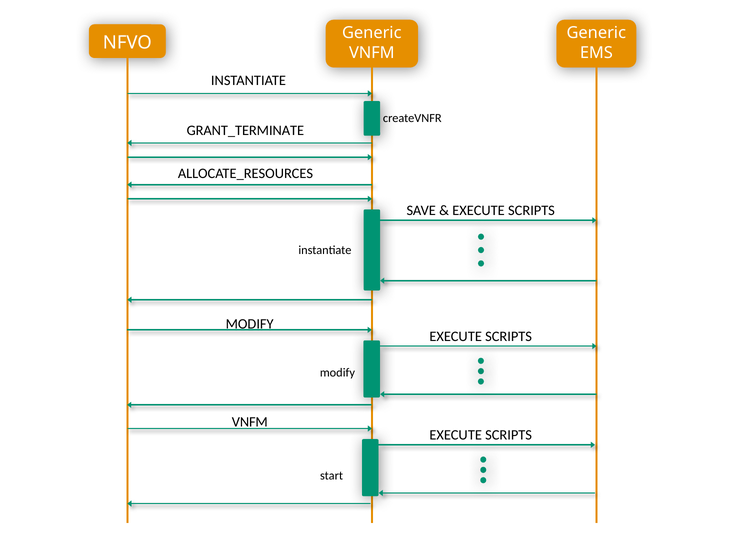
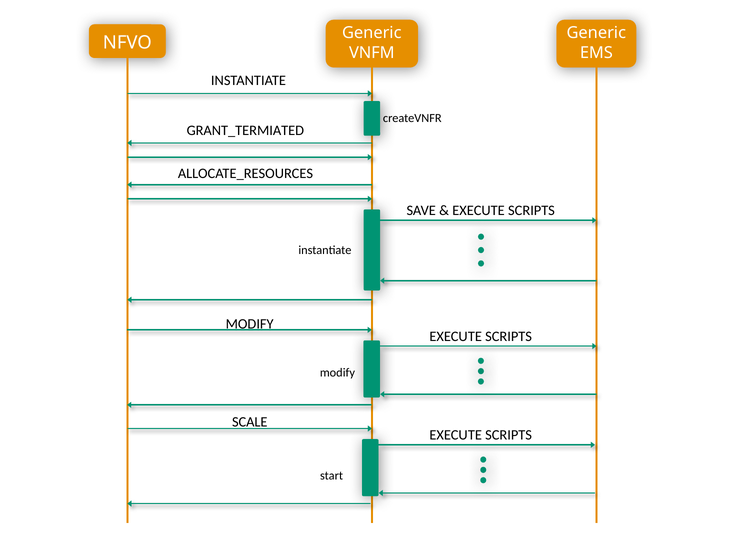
GRANT_TERMINATE: GRANT_TERMINATE -> GRANT_TERMIATED (245, 130)
VNFM: VNFM -> SCALE (250, 422)
